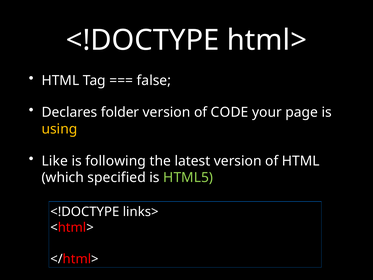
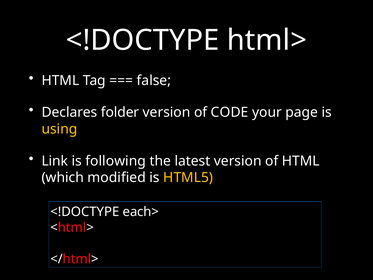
Like: Like -> Link (55, 161)
specified: specified -> modified (117, 177)
HTML5 colour: light green -> yellow (188, 177)
links>: links> -> each> (141, 212)
